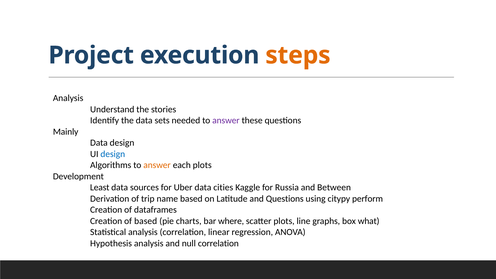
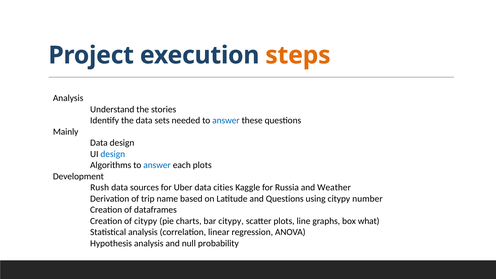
answer colour: purple -> blue (226, 121)
answer colour: orange -> blue (157, 165)
Least: Least -> Rush (100, 188)
Between: Between -> Weather (334, 188)
perform: perform -> number (367, 199)
of based: based -> citypy (146, 221)
bar where: where -> citypy (231, 221)
null correlation: correlation -> probability (218, 243)
